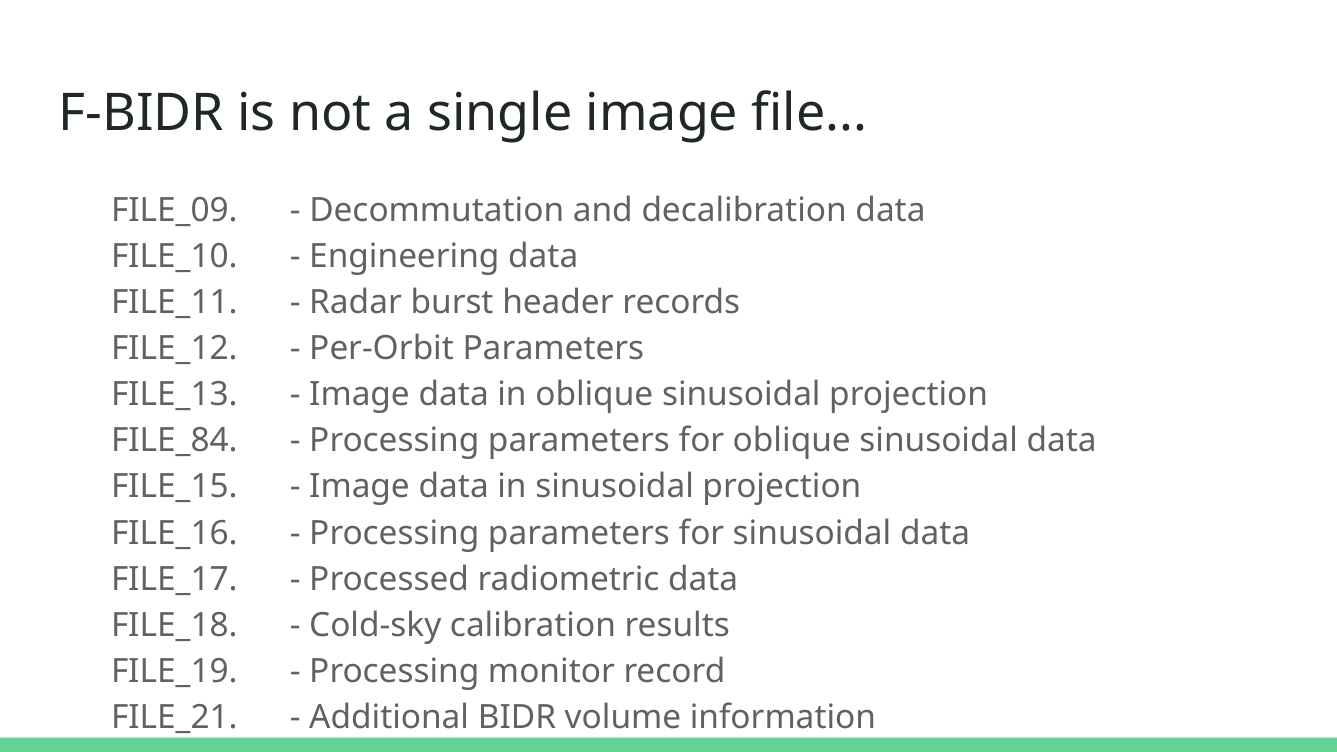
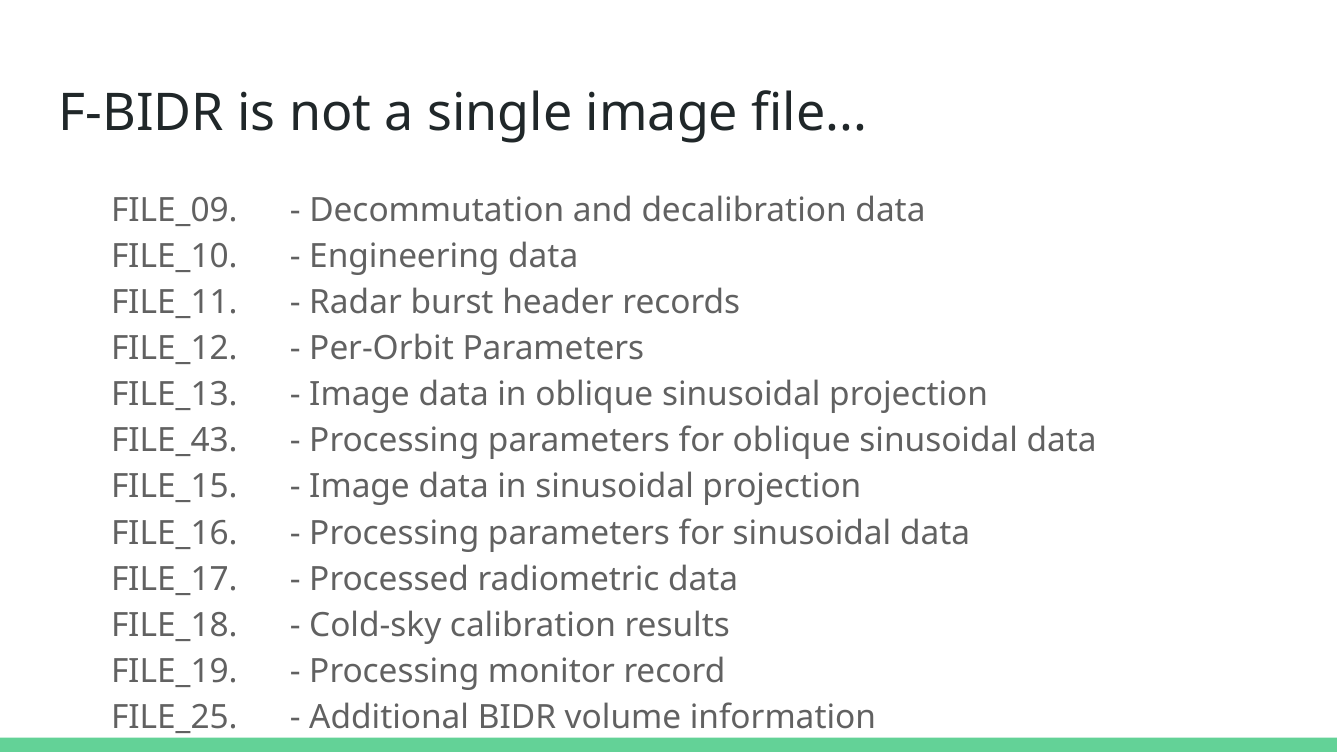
FILE_84: FILE_84 -> FILE_43 (174, 441)
FILE_21: FILE_21 -> FILE_25 (174, 717)
